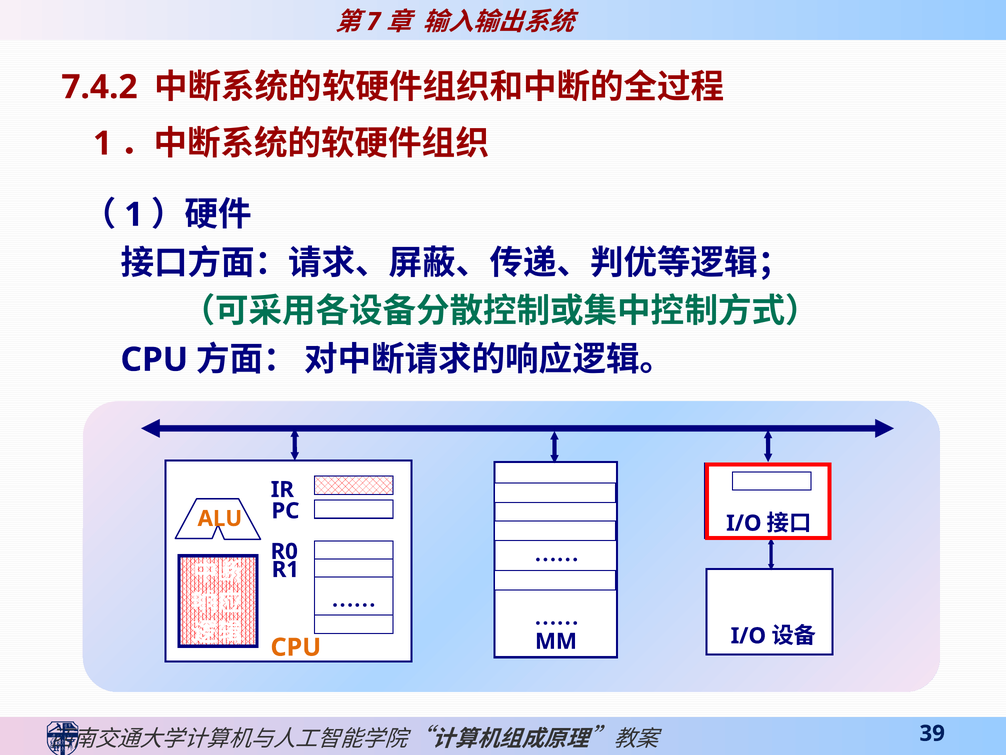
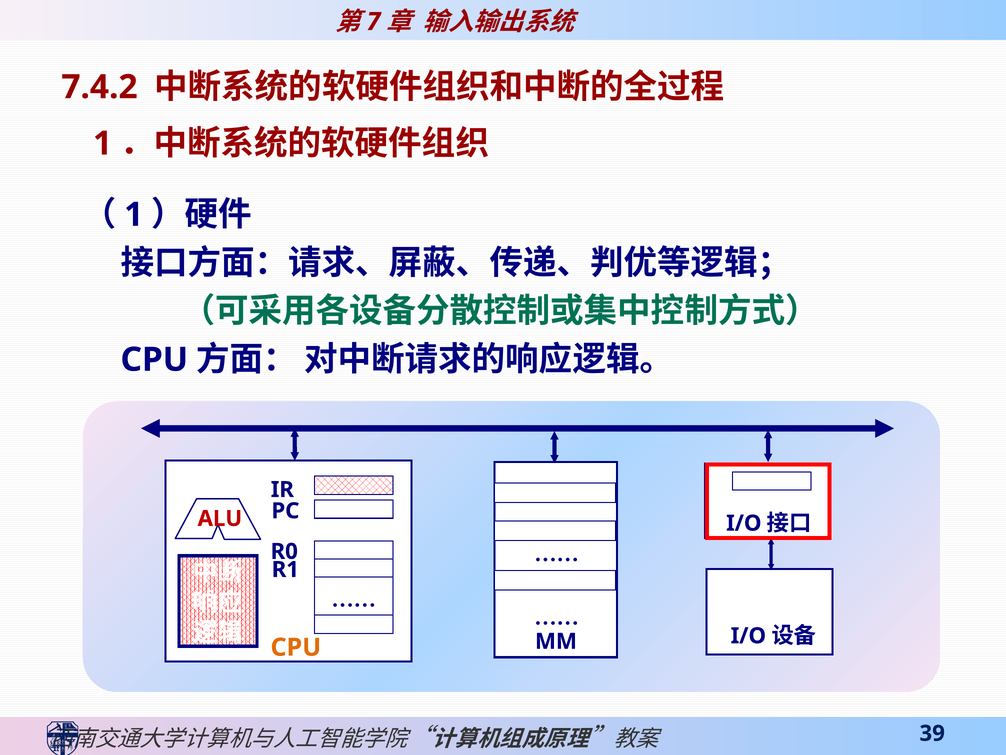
ALU colour: orange -> red (220, 518)
